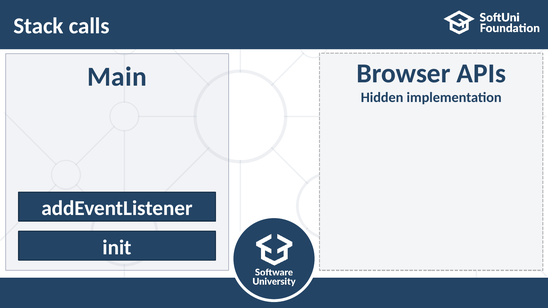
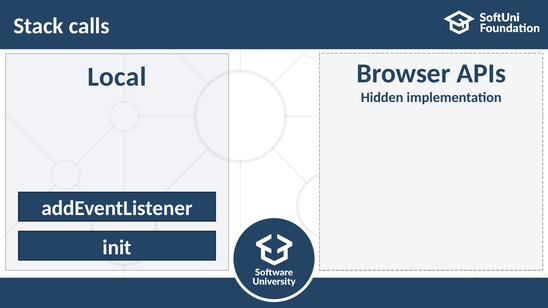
Main: Main -> Local (117, 77)
